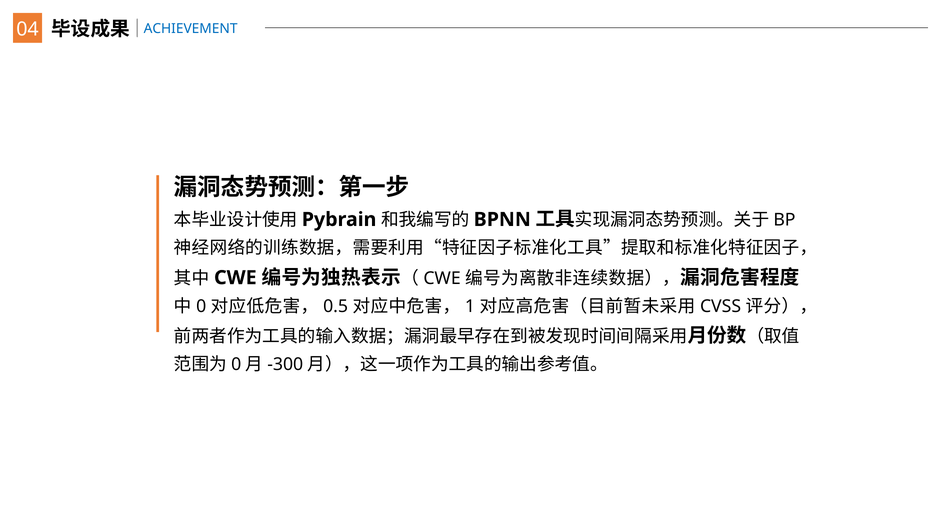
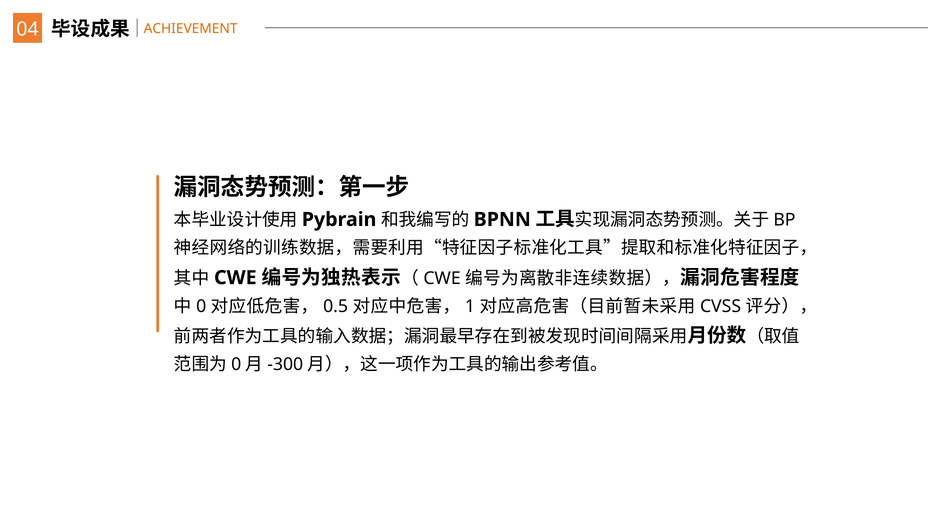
ACHIEVEMENT colour: blue -> orange (191, 29)
